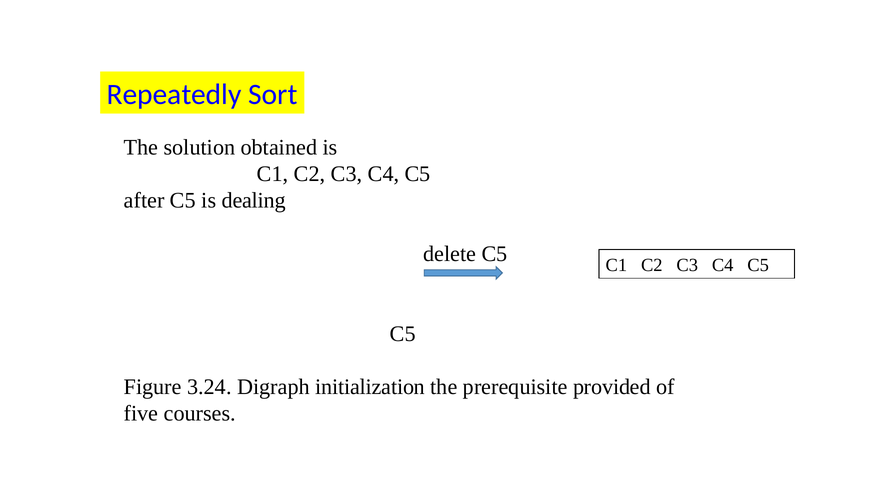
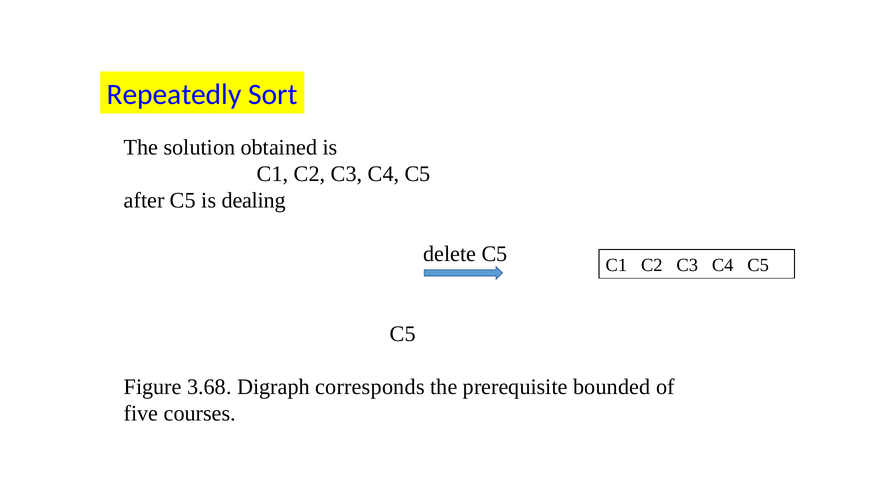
3.24: 3.24 -> 3.68 (209, 387)
initialization: initialization -> corresponds (370, 387)
provided: provided -> bounded (612, 387)
